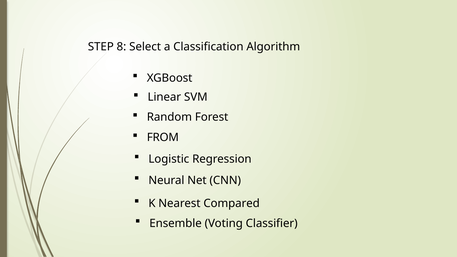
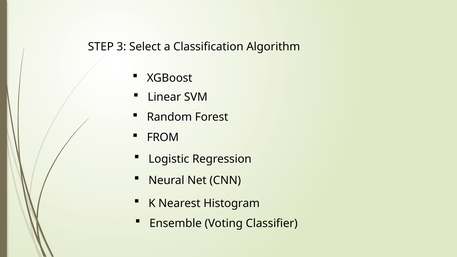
8: 8 -> 3 (121, 47)
Compared: Compared -> Histogram (232, 203)
